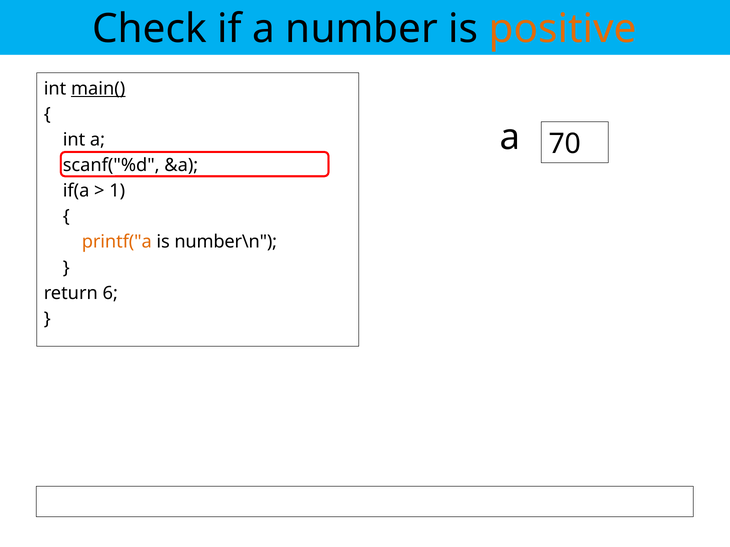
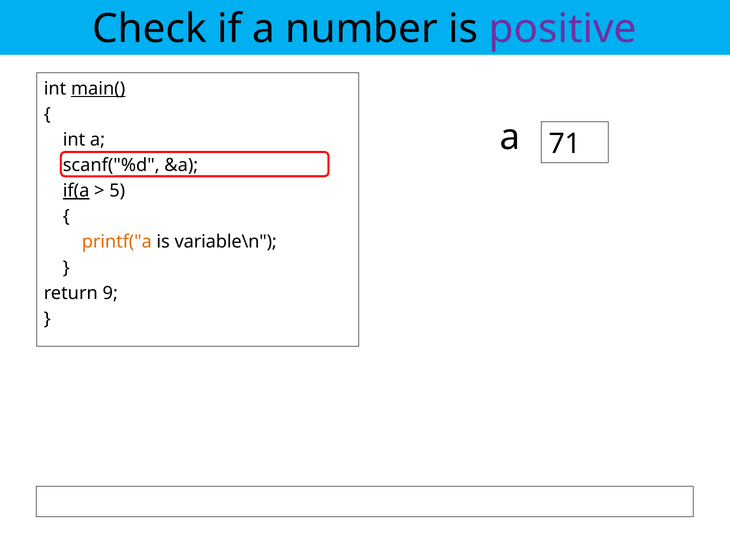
positive colour: orange -> purple (563, 29)
70: 70 -> 71 (565, 144)
if(a underline: none -> present (76, 191)
1: 1 -> 5 (117, 191)
number\n: number\n -> variable\n (226, 242)
6: 6 -> 9 (110, 293)
